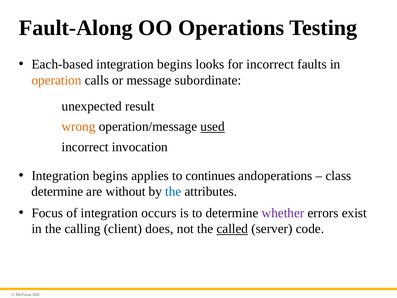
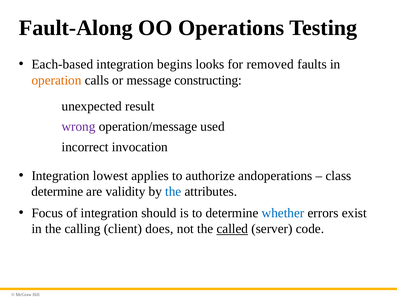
for incorrect: incorrect -> removed (270, 64)
subordinate: subordinate -> constructing (208, 80)
wrong colour: orange -> purple (79, 127)
used underline: present -> none (213, 127)
begins: begins -> lowest (110, 176)
continues: continues -> authorize (210, 176)
without: without -> validity (126, 191)
occurs: occurs -> should (159, 213)
whether colour: purple -> blue (283, 213)
